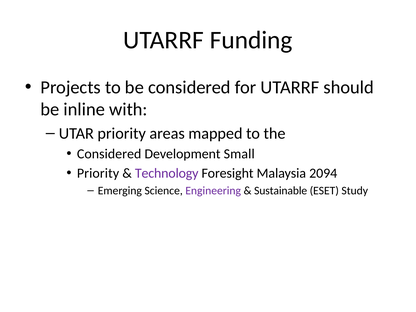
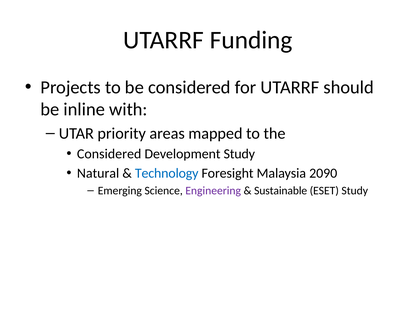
Development Small: Small -> Study (239, 154)
Priority: Priority -> Natural (98, 173)
Technology colour: purple -> blue (167, 173)
2094: 2094 -> 2090 (323, 173)
